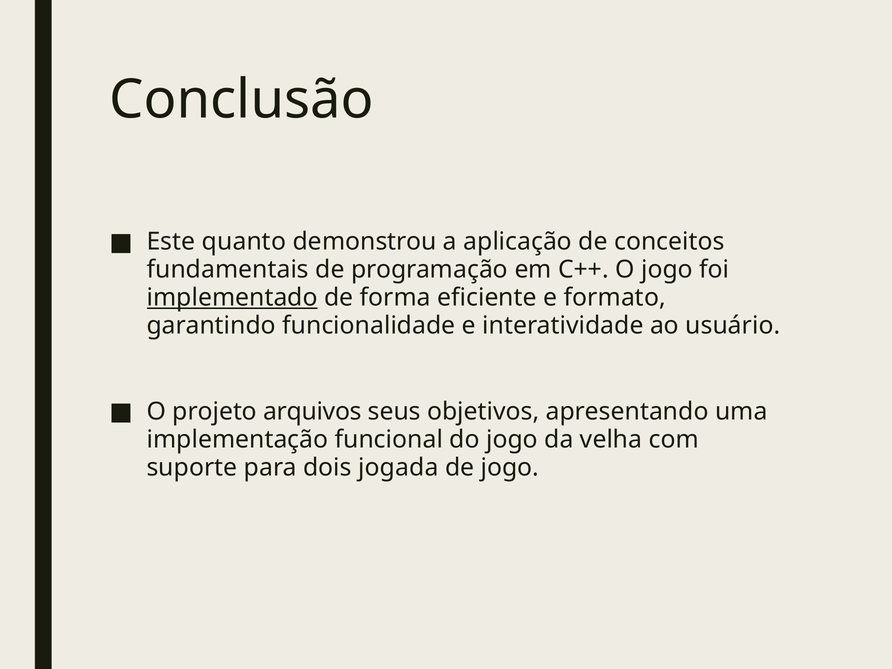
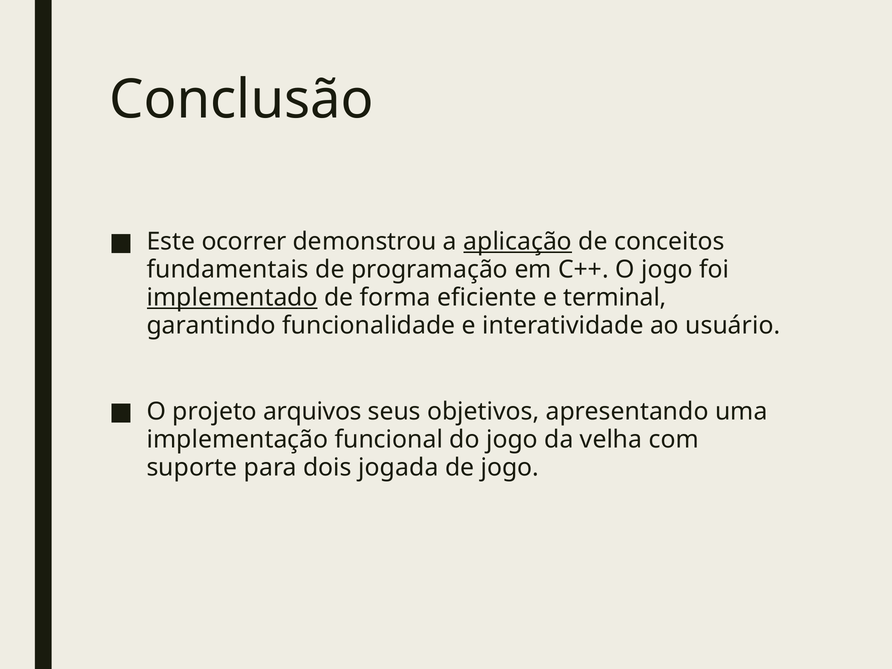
quanto: quanto -> ocorrer (244, 242)
aplicação underline: none -> present (518, 242)
formato: formato -> terminal (615, 298)
